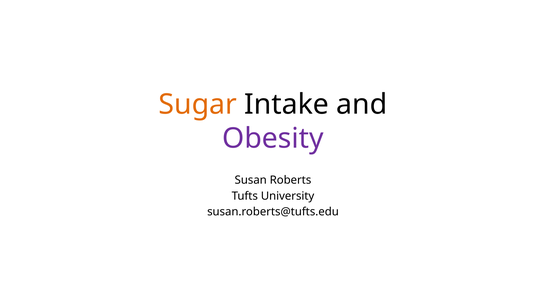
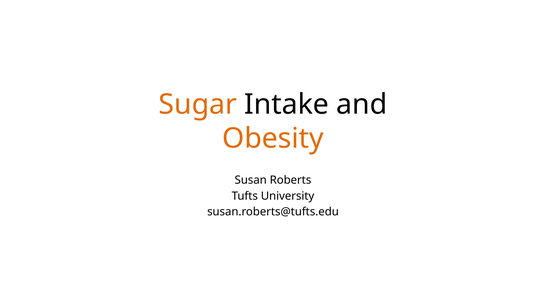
Obesity colour: purple -> orange (273, 138)
